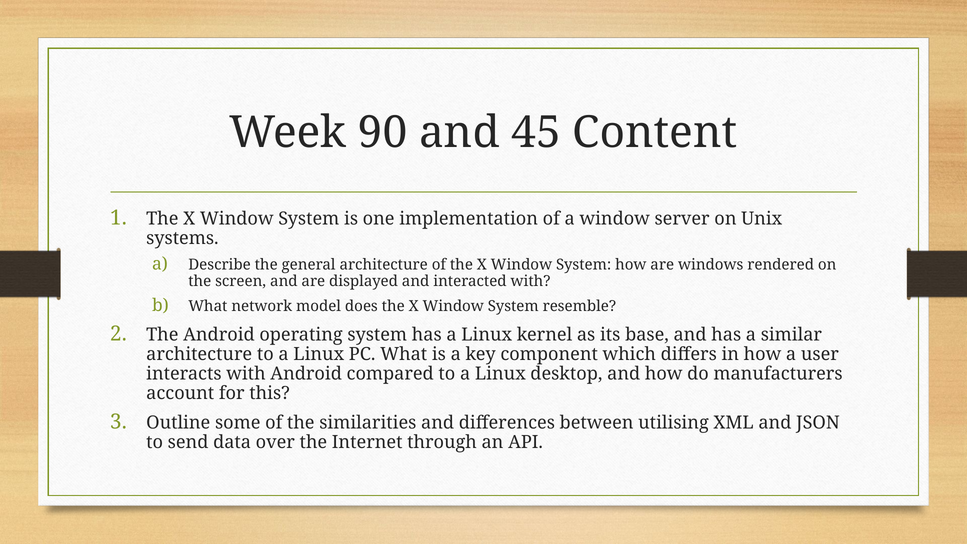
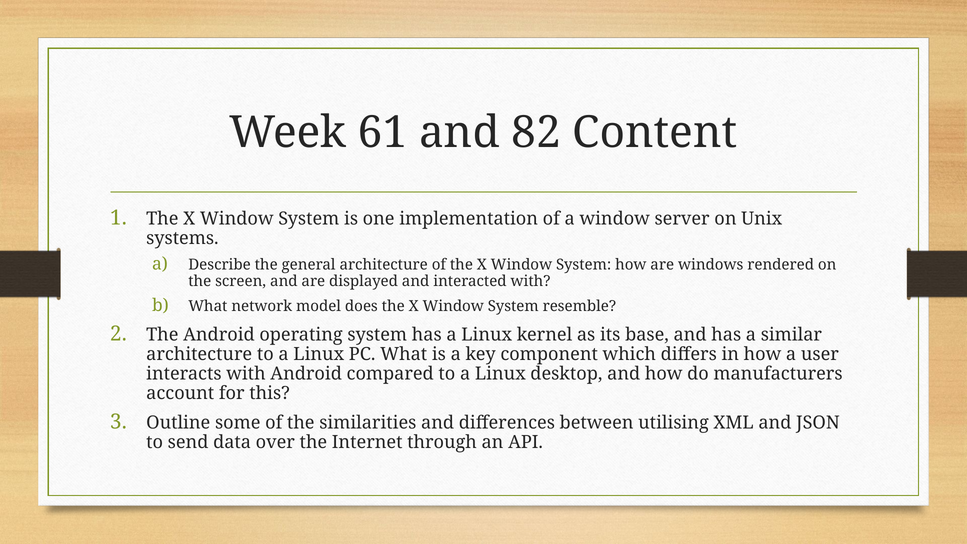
90: 90 -> 61 (383, 133)
45: 45 -> 82 (536, 133)
